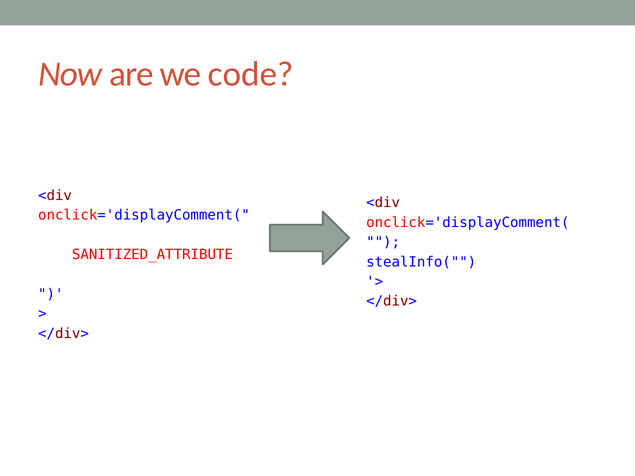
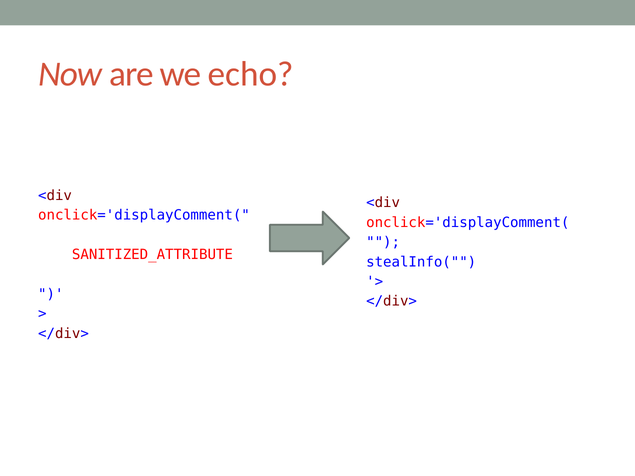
code: code -> echo (251, 74)
